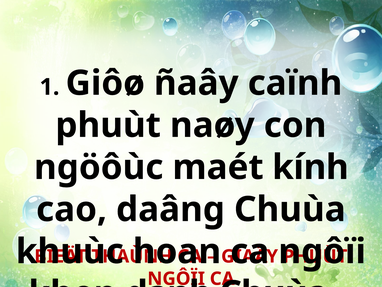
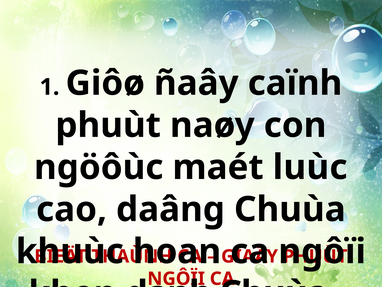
kính: kính -> luùc (310, 167)
